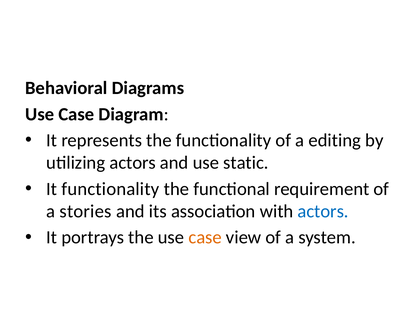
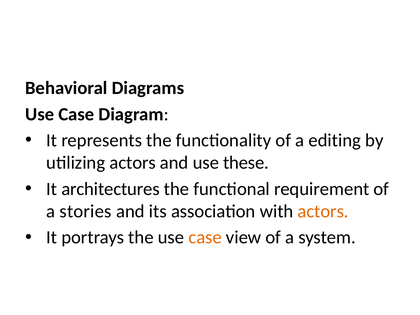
static: static -> these (246, 163)
It functionality: functionality -> architectures (111, 189)
actors colour: blue -> orange (323, 211)
